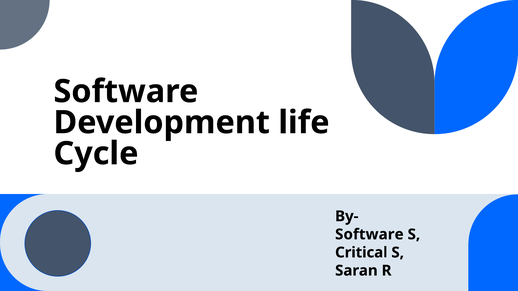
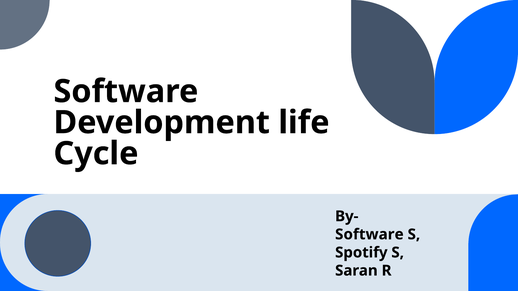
Critical: Critical -> Spotify (361, 253)
